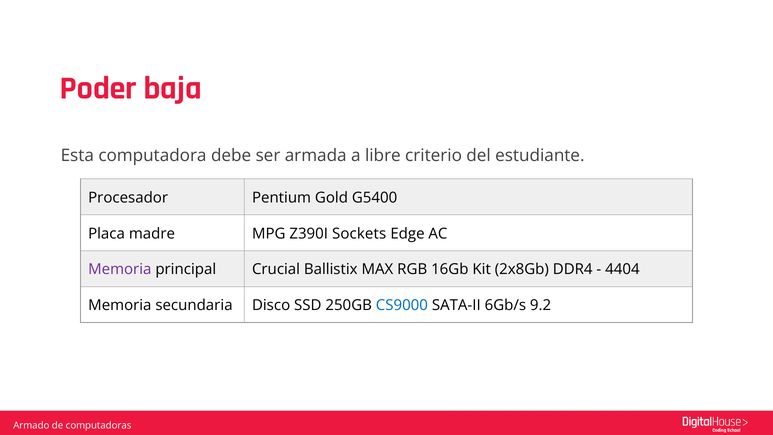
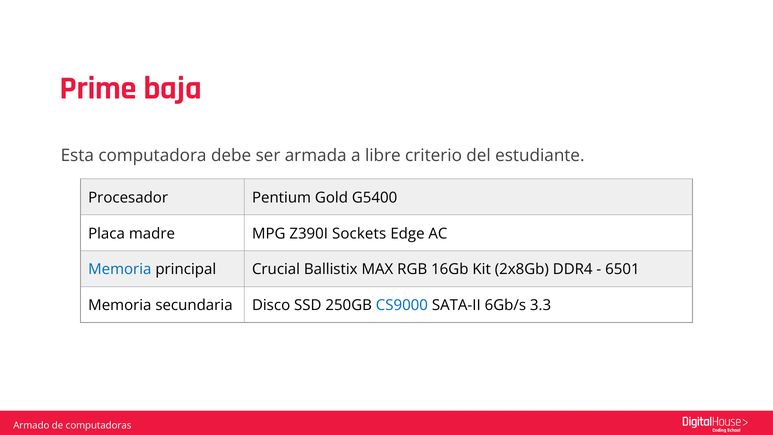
Poder: Poder -> Prime (98, 88)
Memoria colour: purple -> blue (120, 269)
4404: 4404 -> 6501 (622, 269)
9.2: 9.2 -> 3.3 (541, 305)
